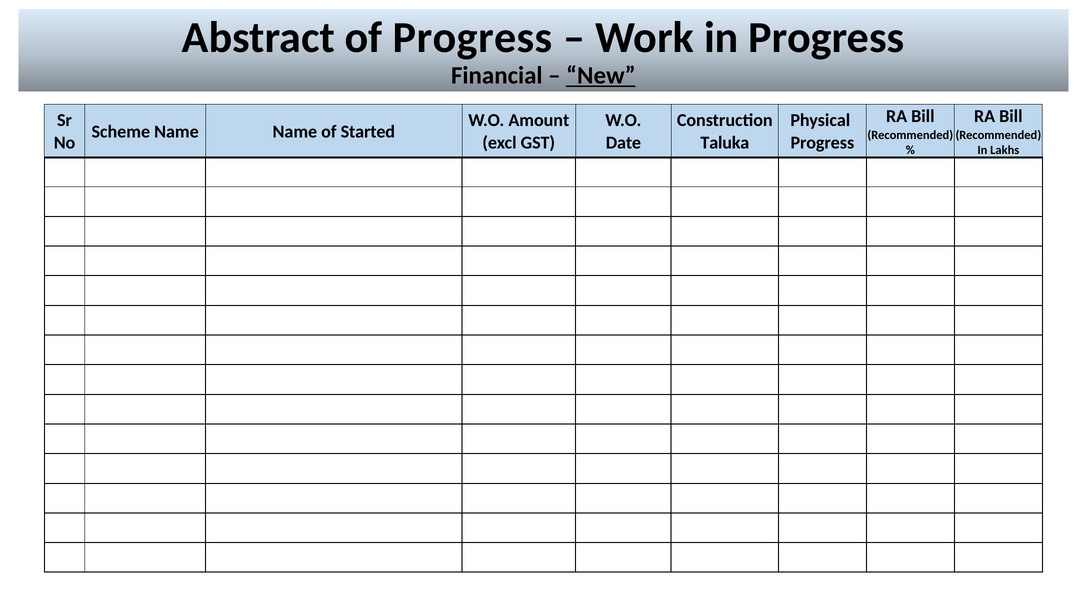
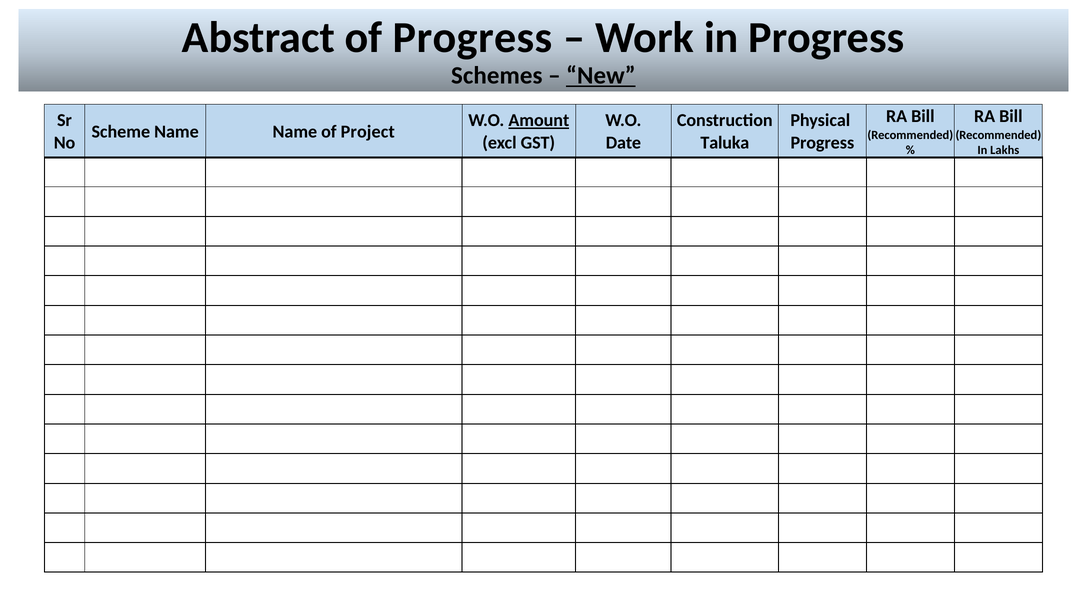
Financial: Financial -> Schemes (497, 75)
Amount underline: none -> present (539, 120)
Started: Started -> Project (368, 131)
